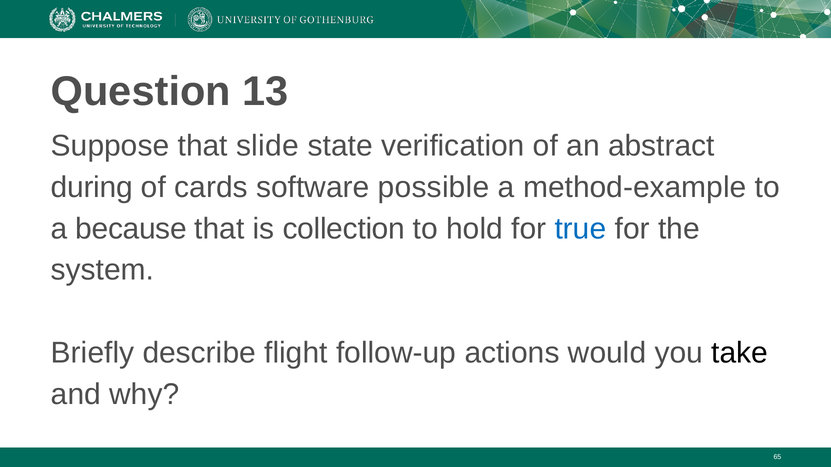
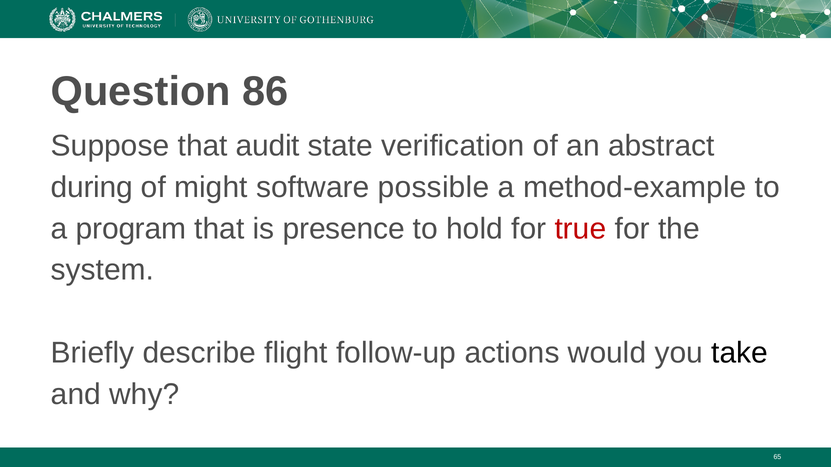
13: 13 -> 86 (265, 92)
slide: slide -> audit (268, 146)
cards: cards -> might (211, 188)
because: because -> program (131, 229)
collection: collection -> presence (344, 229)
true colour: blue -> red (581, 229)
